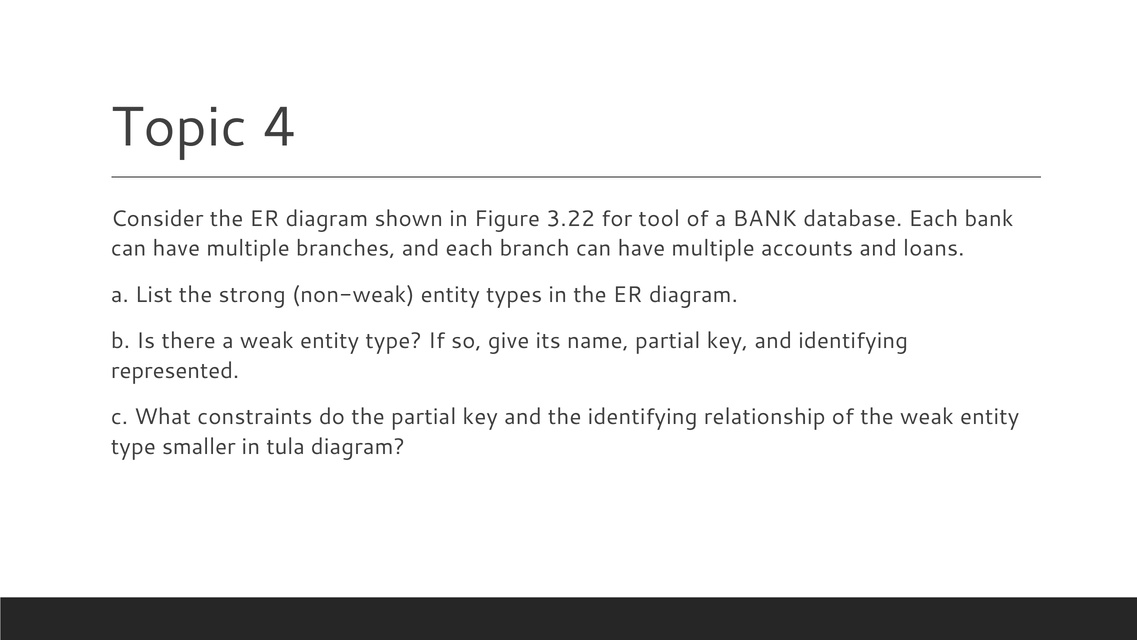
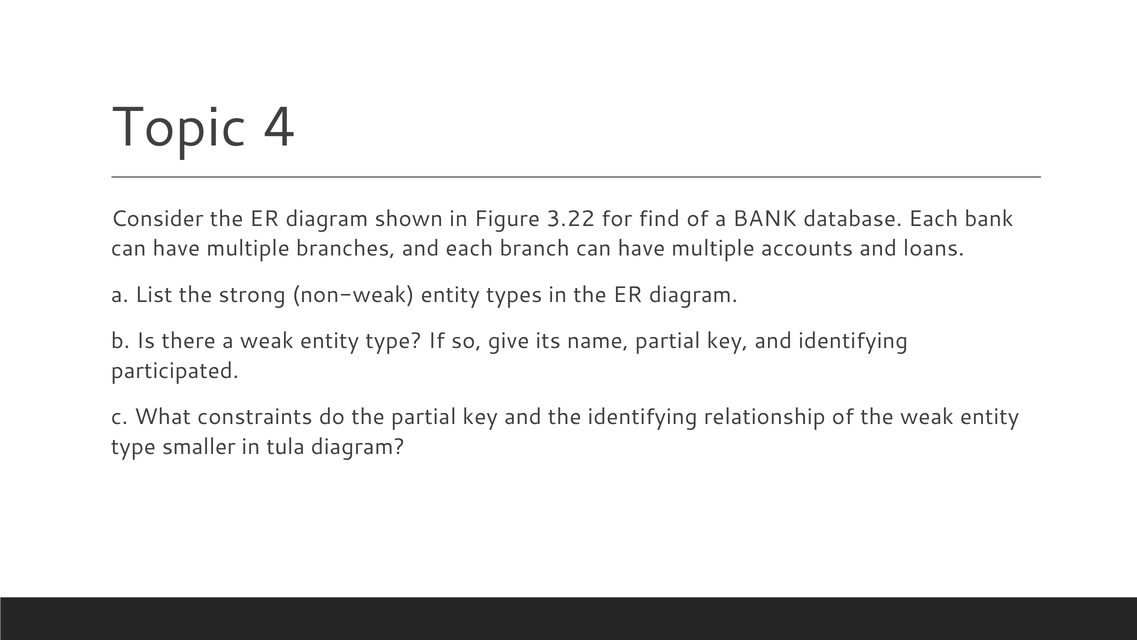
tool: tool -> find (659, 219)
represented: represented -> participated (175, 371)
